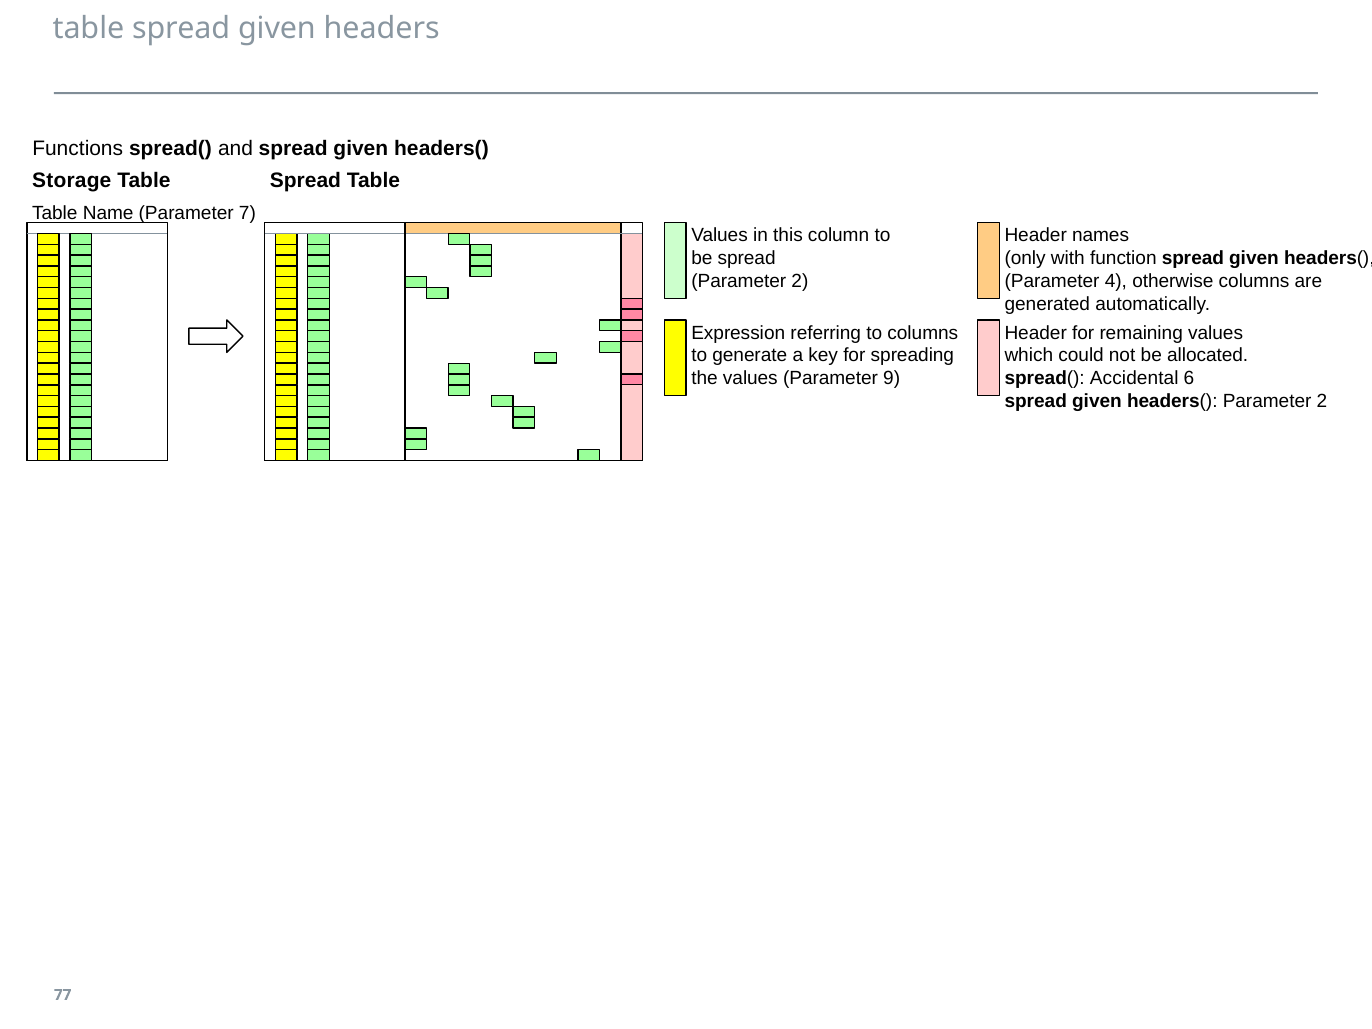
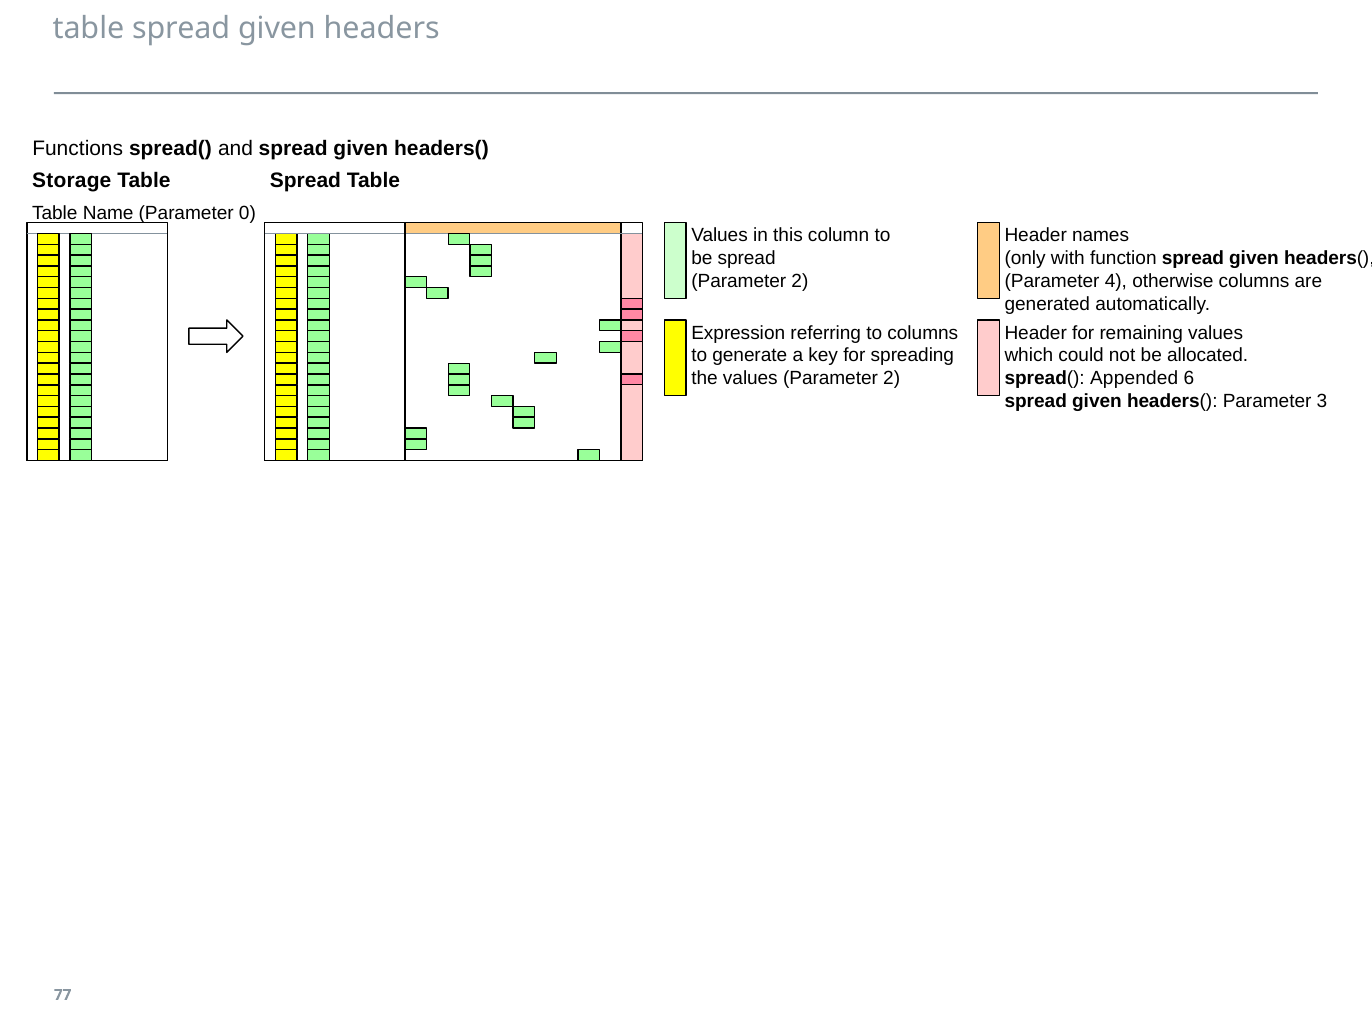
7: 7 -> 0 (247, 213)
values Parameter 9: 9 -> 2 (892, 379)
Accidental: Accidental -> Appended (1134, 379)
headers( Parameter 2: 2 -> 3 (1322, 401)
